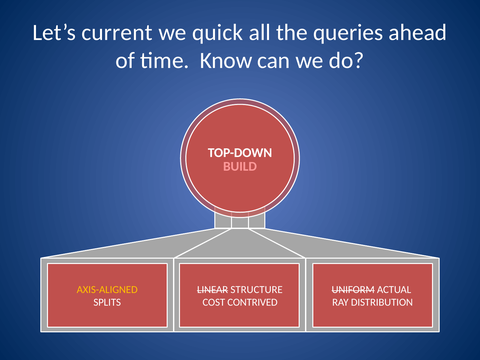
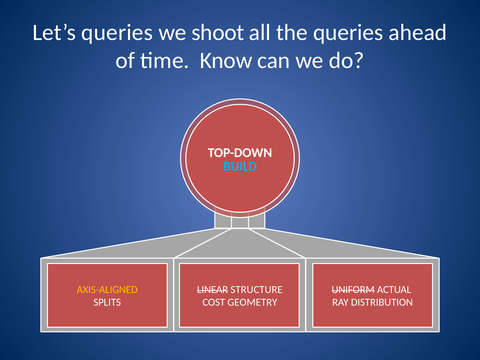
Let’s current: current -> queries (117, 32)
quick: quick -> shoot (218, 32)
BUILD colour: pink -> light blue (240, 166)
CONTRIVED: CONTRIVED -> GEOMETRY (252, 302)
